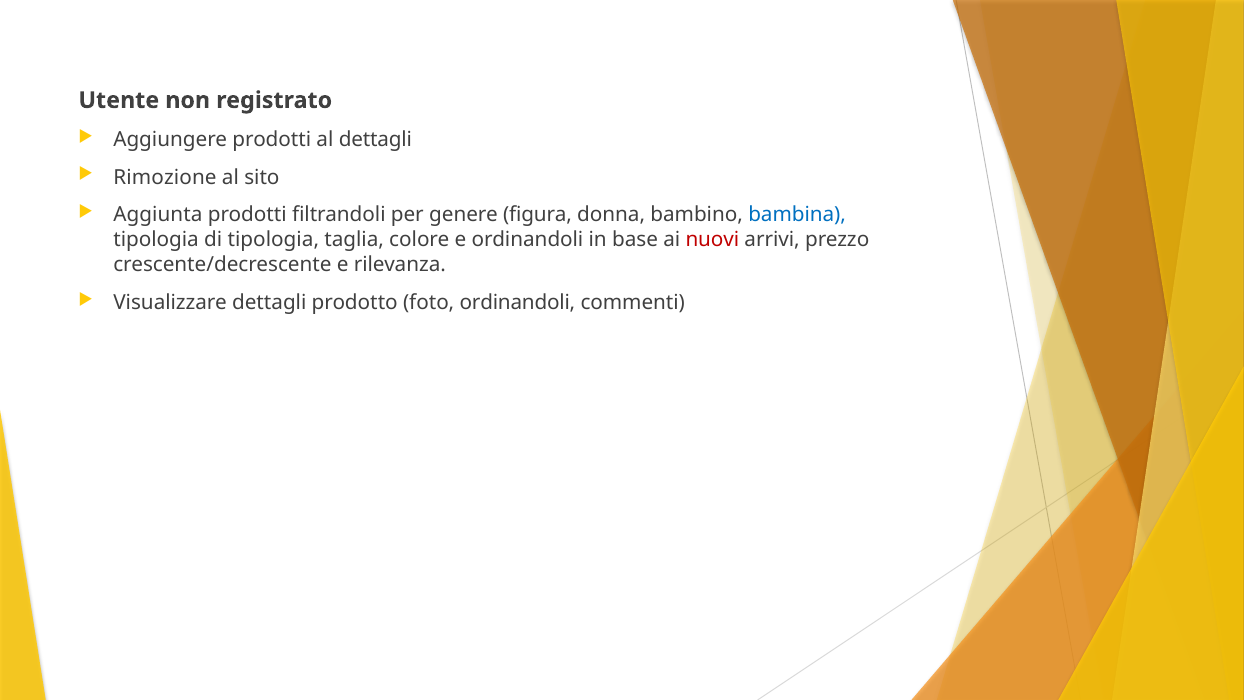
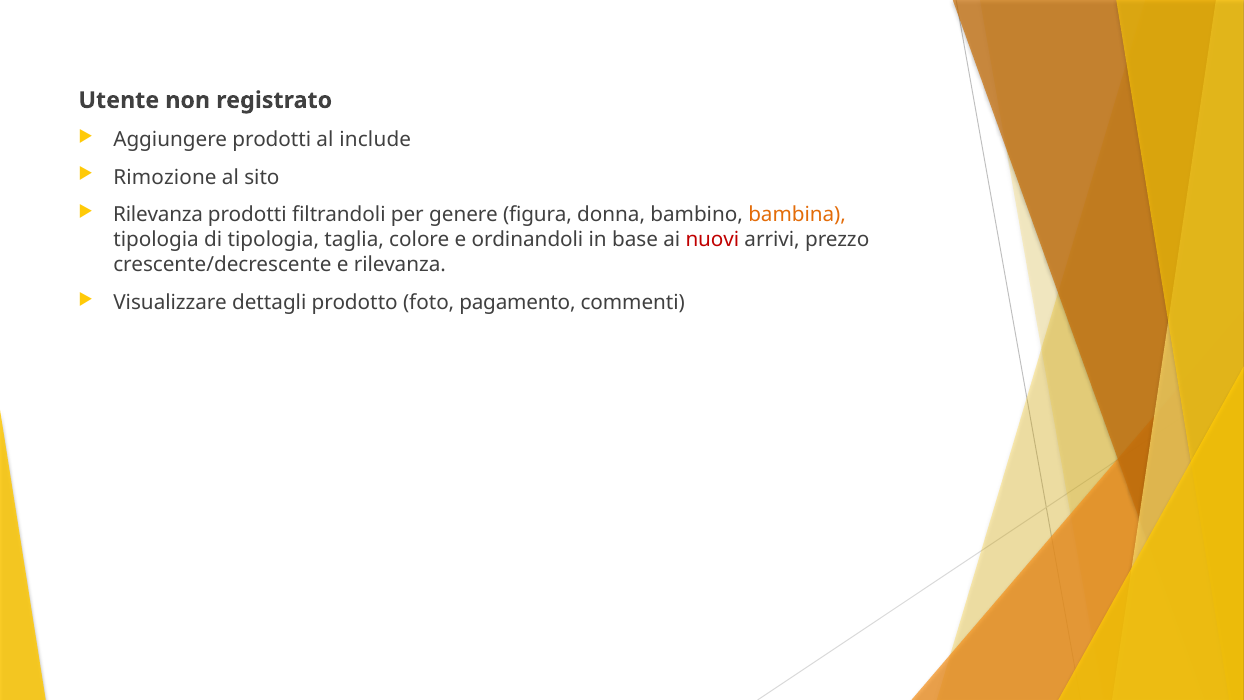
al dettagli: dettagli -> include (375, 139)
Aggiunta: Aggiunta -> Rilevanza (158, 215)
bambina colour: blue -> orange (797, 215)
foto ordinandoli: ordinandoli -> pagamento (517, 302)
